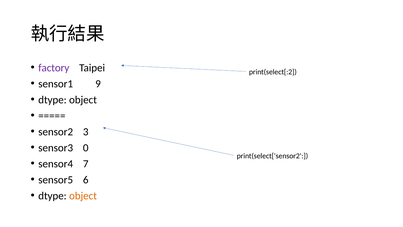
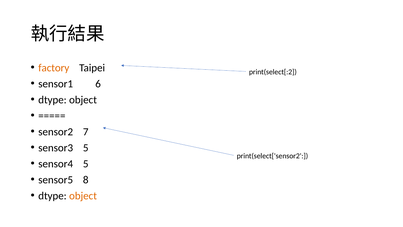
factory colour: purple -> orange (54, 68)
9: 9 -> 6 (98, 84)
3: 3 -> 7 (86, 132)
sensor3 0: 0 -> 5 (86, 148)
sensor4 7: 7 -> 5 (86, 164)
6: 6 -> 8 (86, 180)
